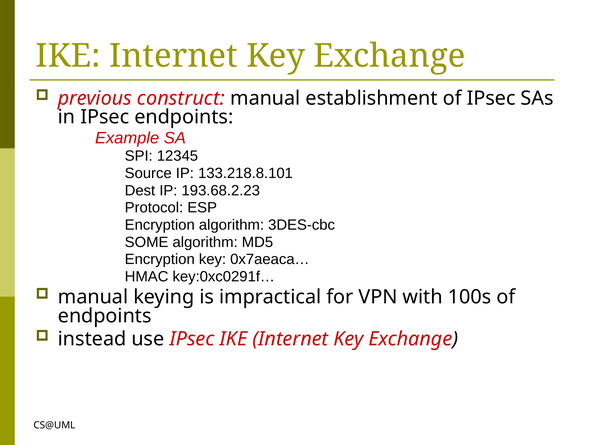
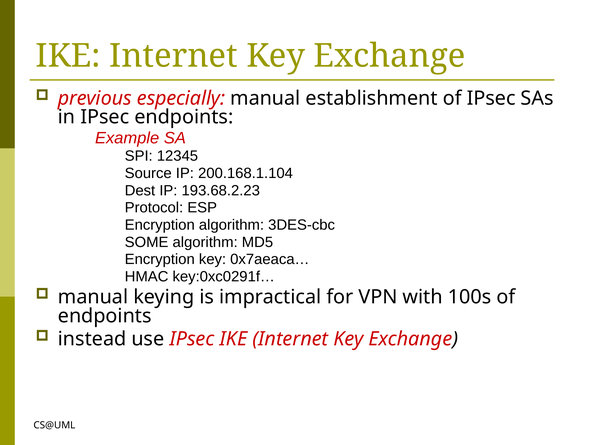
construct: construct -> especially (181, 98)
133.218.8.101: 133.218.8.101 -> 200.168.1.104 (246, 173)
